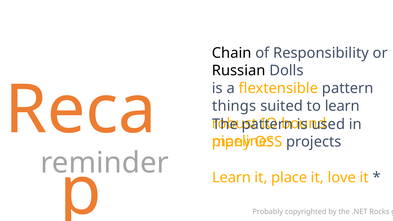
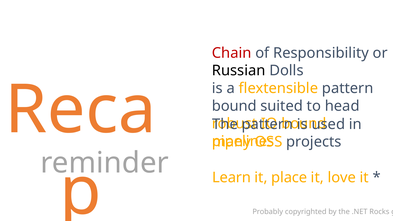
Chain colour: black -> red (232, 53)
things: things -> bound (234, 106)
to learn: learn -> head (342, 106)
